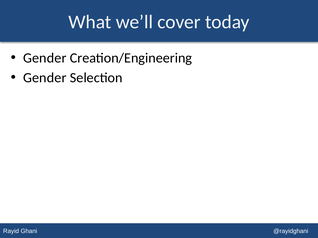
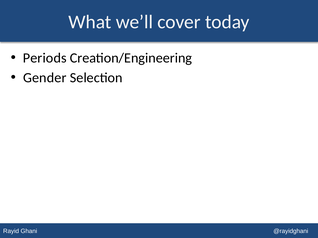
Gender: Gender -> Periods (45, 58)
